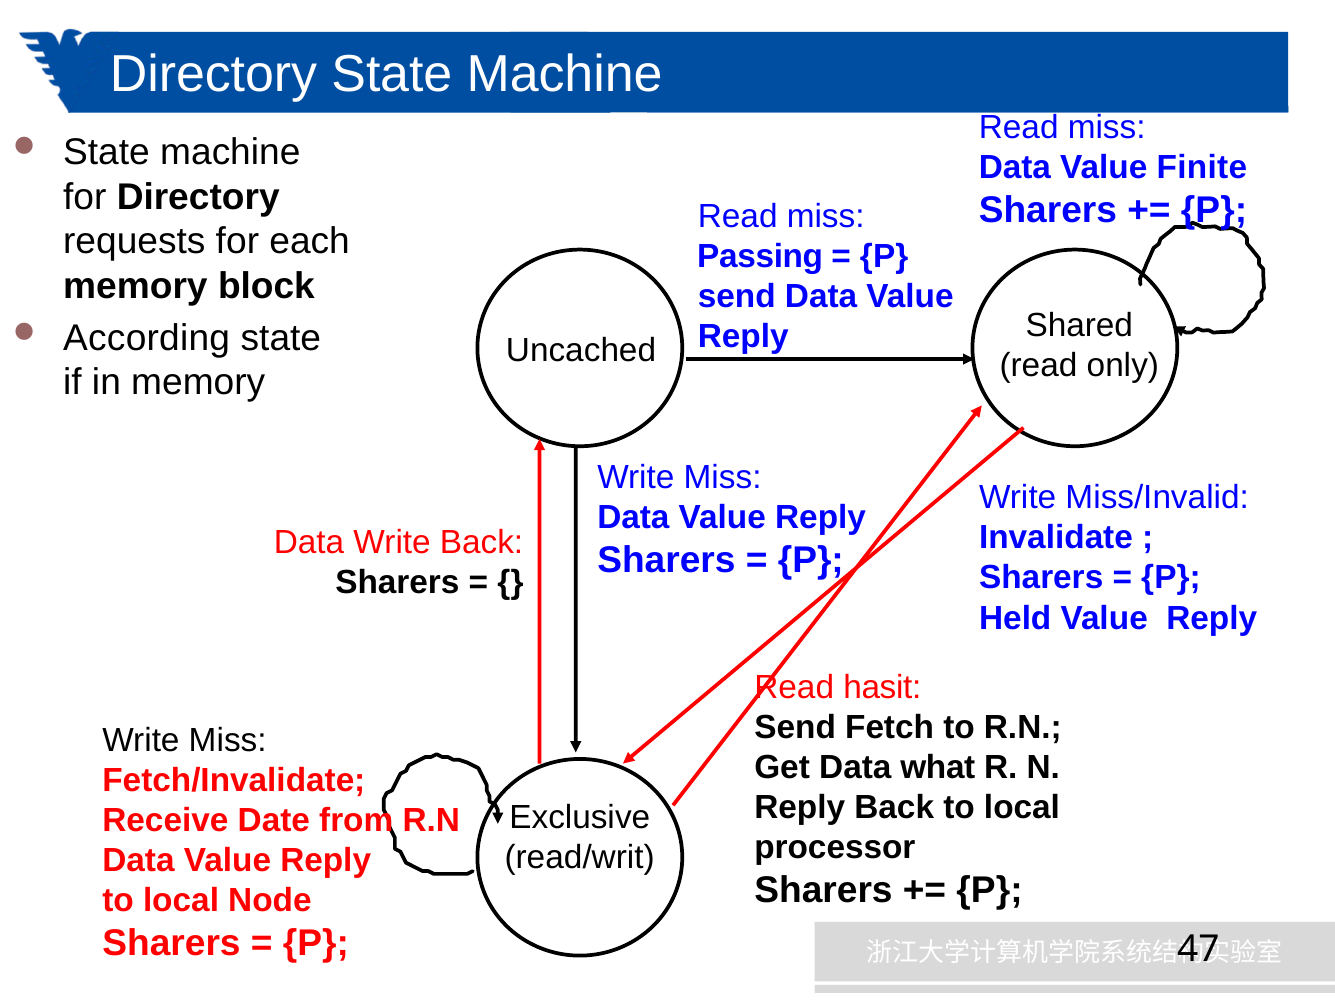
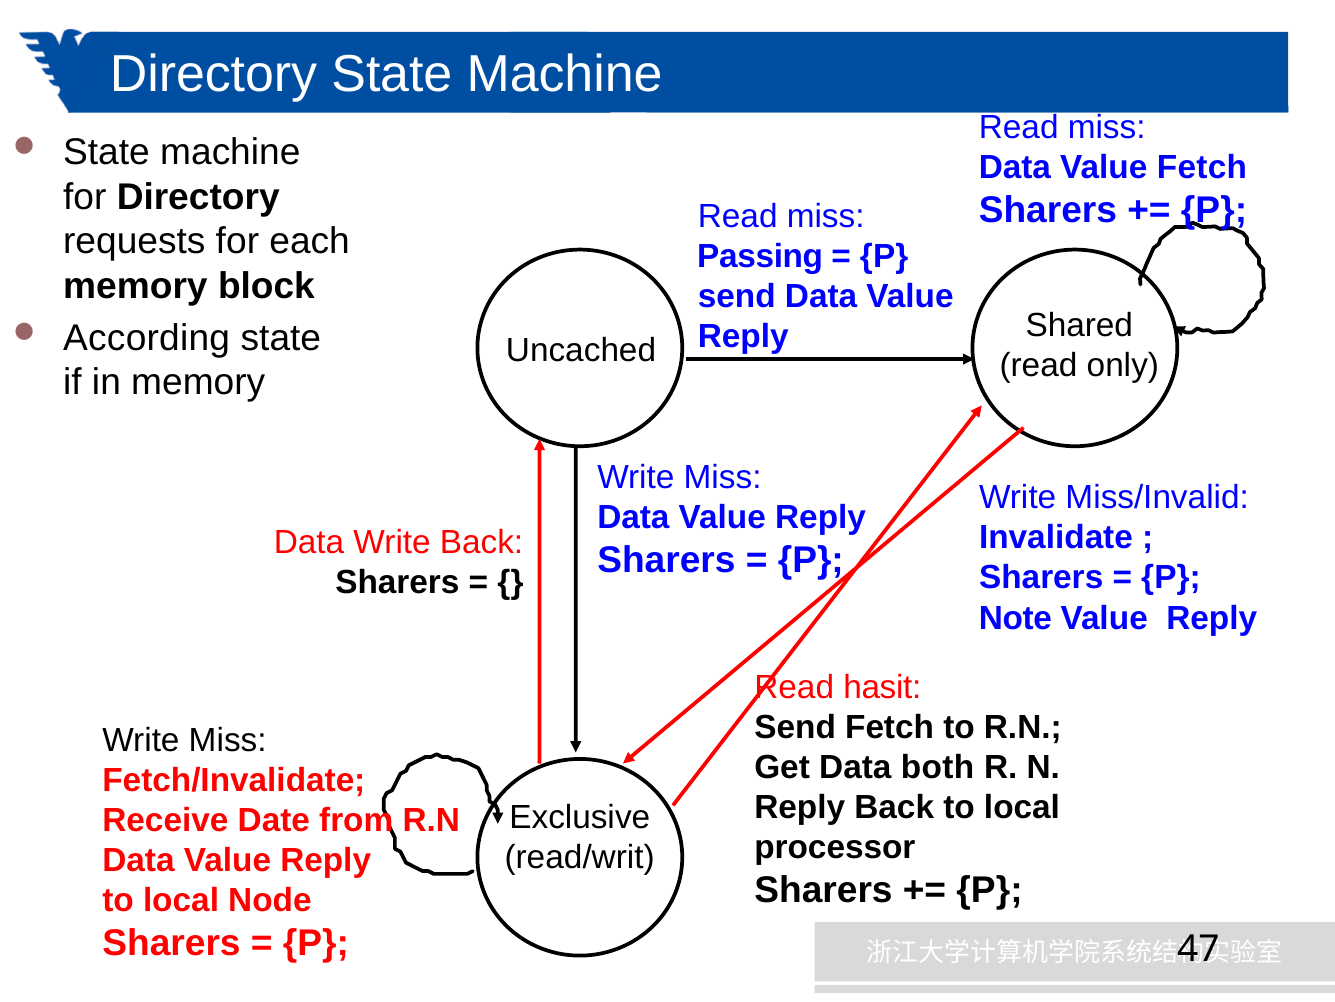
Value Finite: Finite -> Fetch (1202, 168)
Held: Held -> Note (1015, 618)
what: what -> both (938, 767)
